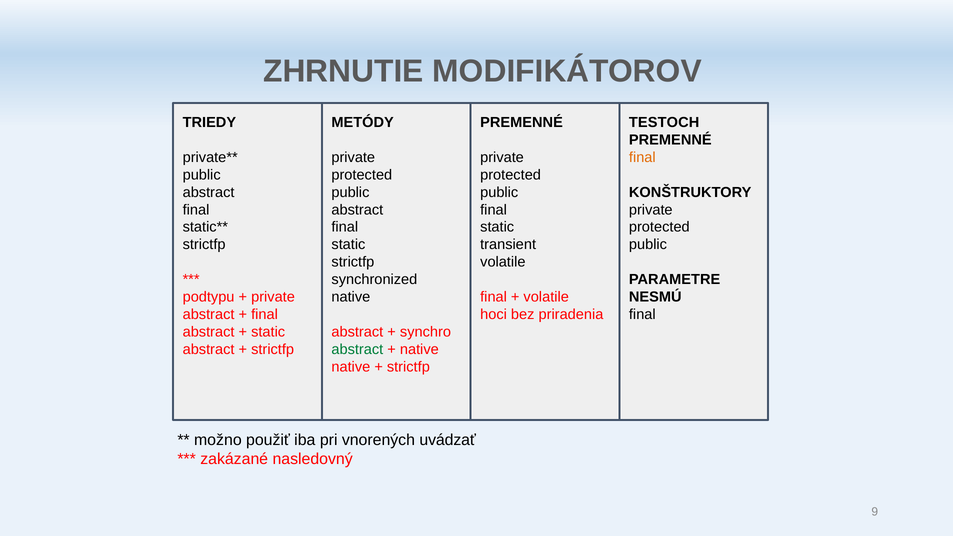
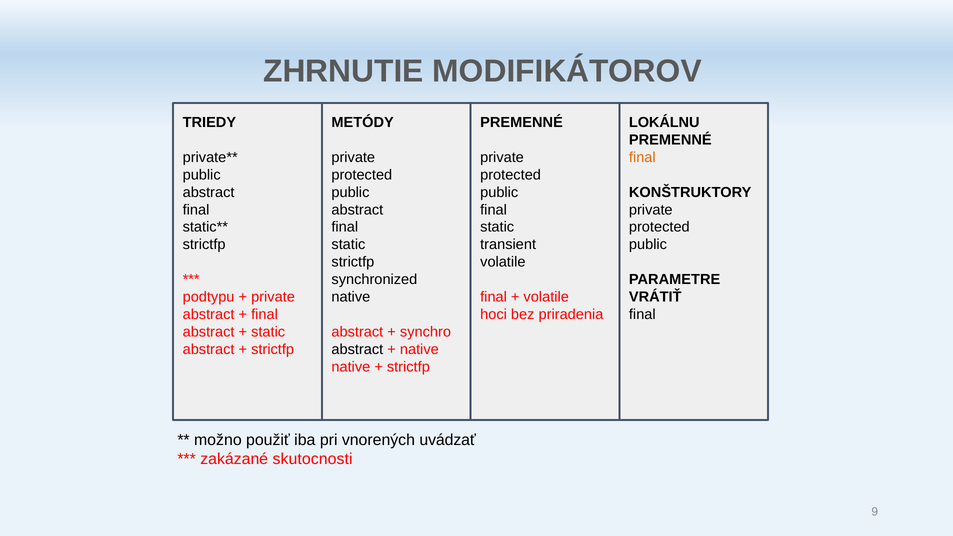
TESTOCH: TESTOCH -> LOKÁLNU (664, 122)
NESMÚ: NESMÚ -> VRÁTIŤ (655, 297)
abstract colour: green -> black (357, 350)
nasledovný: nasledovný -> skutocnosti (313, 459)
